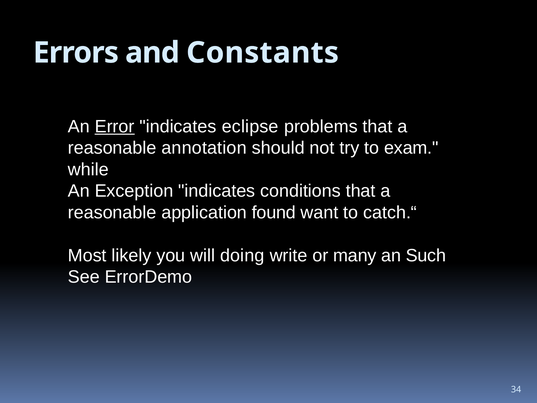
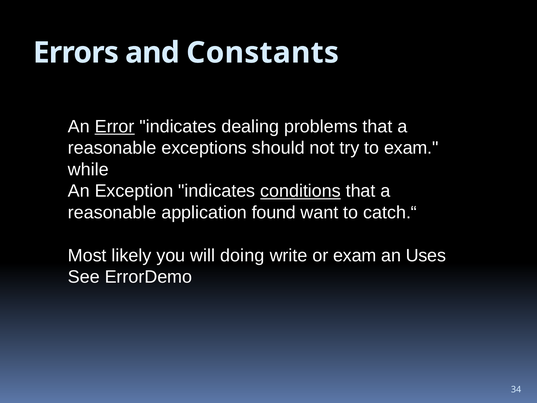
eclipse: eclipse -> dealing (250, 127)
annotation: annotation -> exceptions (204, 148)
conditions underline: none -> present (301, 191)
or many: many -> exam (355, 255)
Such: Such -> Uses (426, 255)
